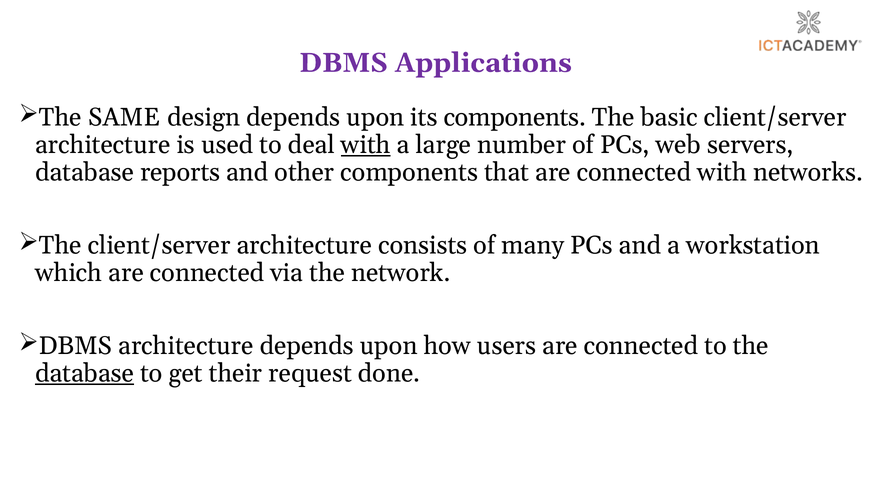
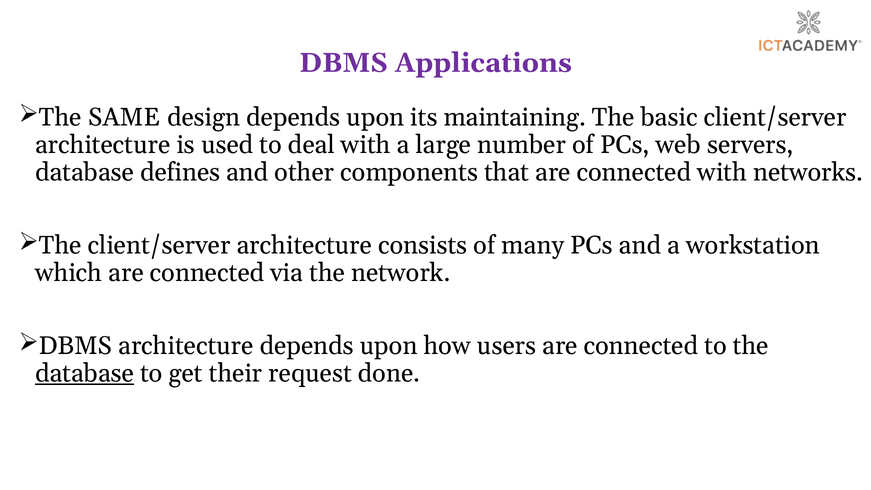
its components: components -> maintaining (515, 118)
with underline: present -> none (366, 145)
reports: reports -> defines (180, 172)
